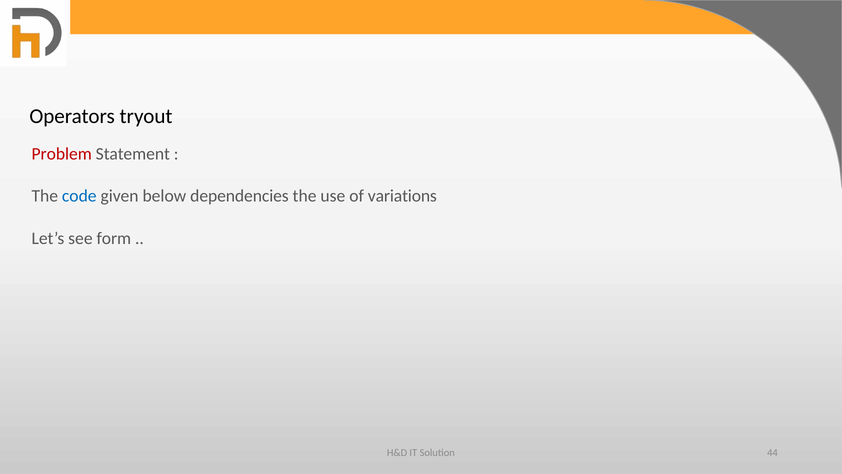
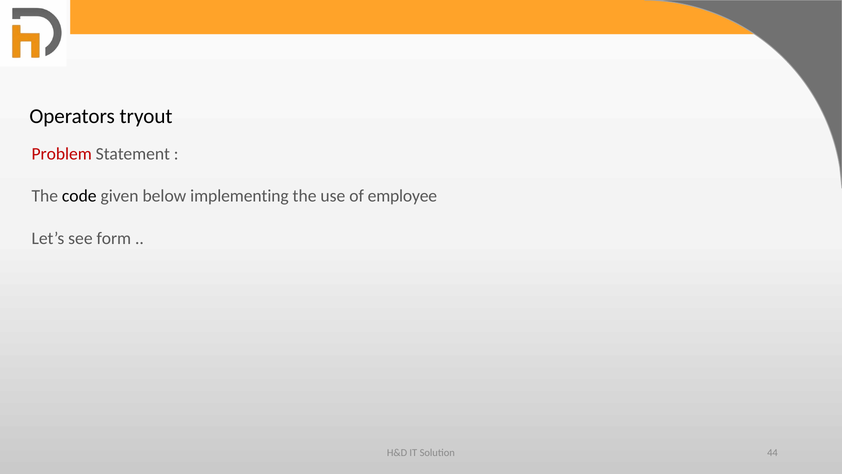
code colour: blue -> black (79, 196)
dependencies: dependencies -> implementing (239, 196)
variations: variations -> employee (402, 196)
